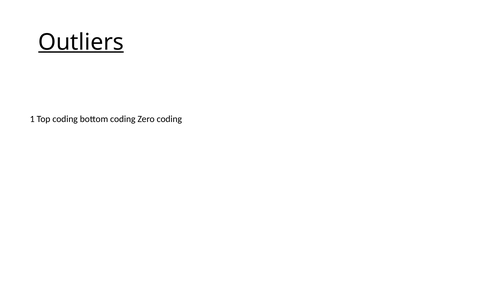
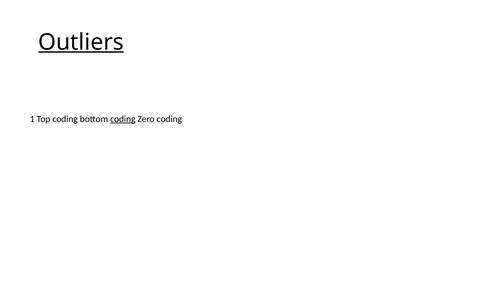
coding underline: none -> present (123, 119)
